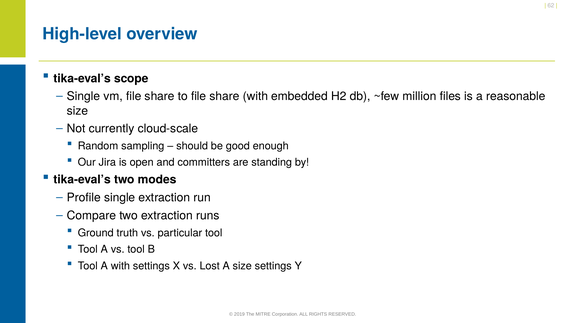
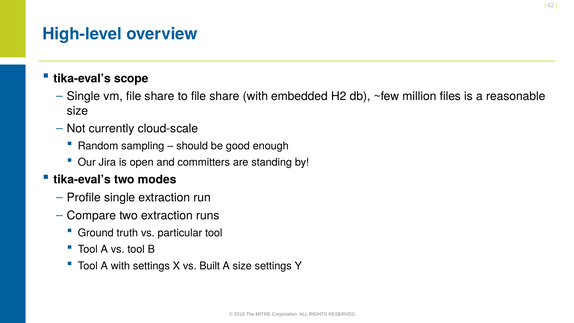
Lost: Lost -> Built (210, 266)
